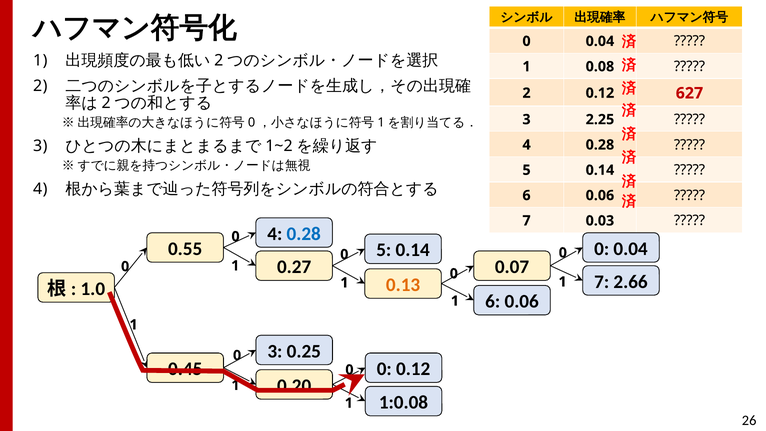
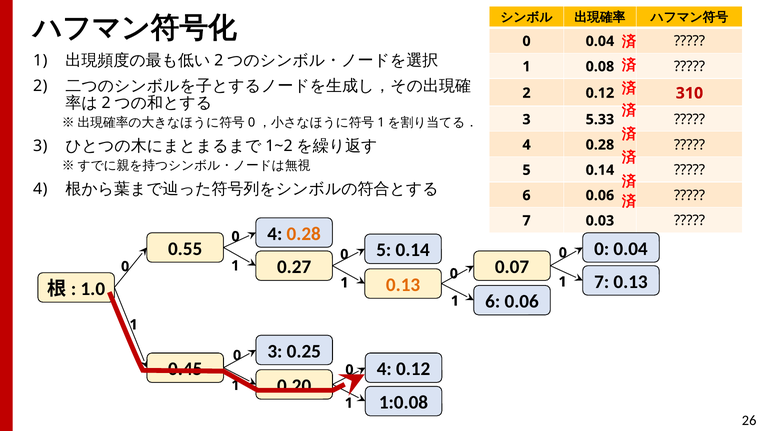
627: 627 -> 310 (689, 93)
2.25: 2.25 -> 5.33 (600, 119)
0.28 colour: blue -> orange (304, 234)
7 2.66: 2.66 -> 0.13 (631, 282)
0: 0 -> 4 (384, 369)
